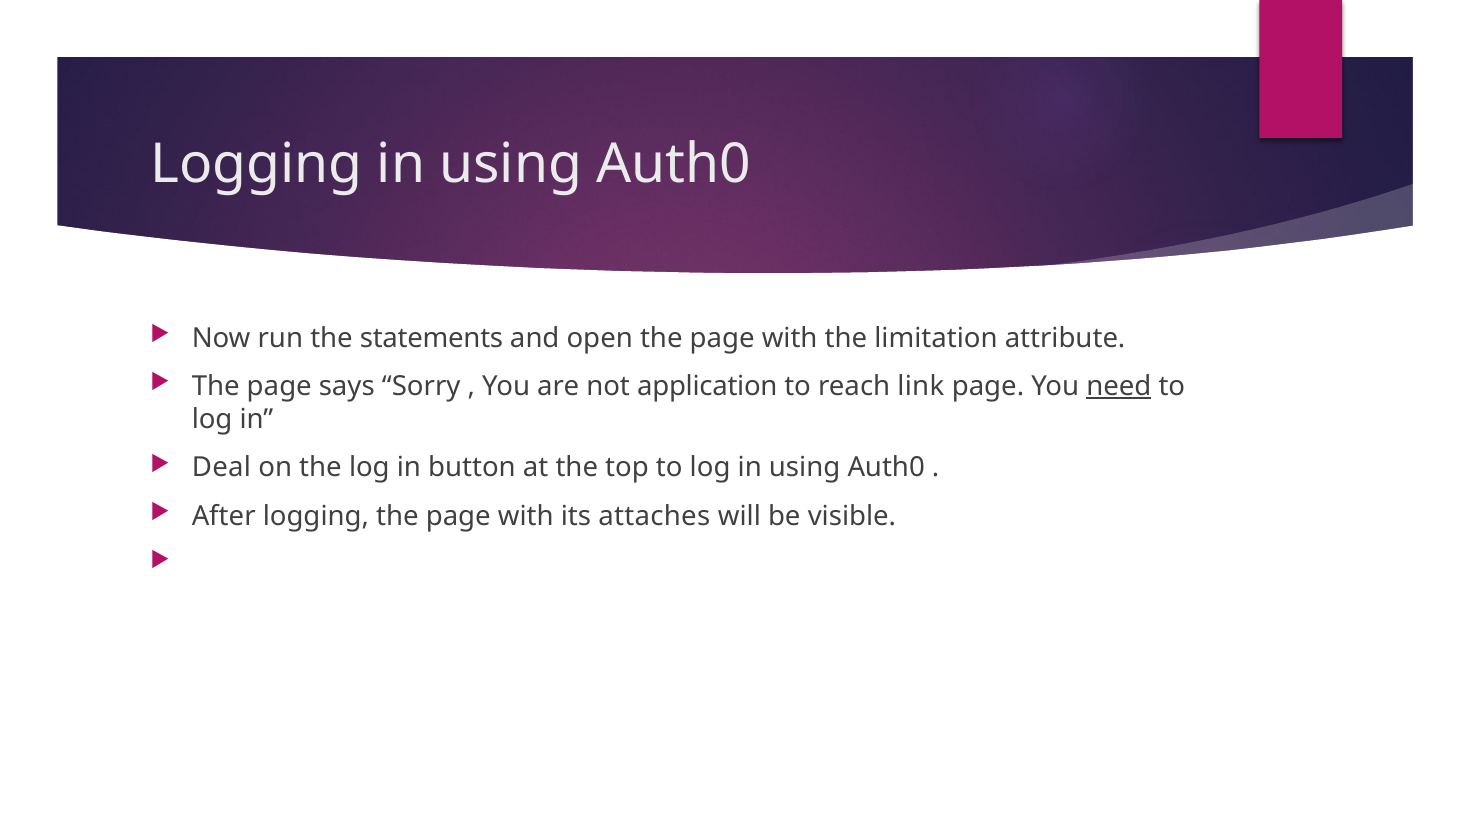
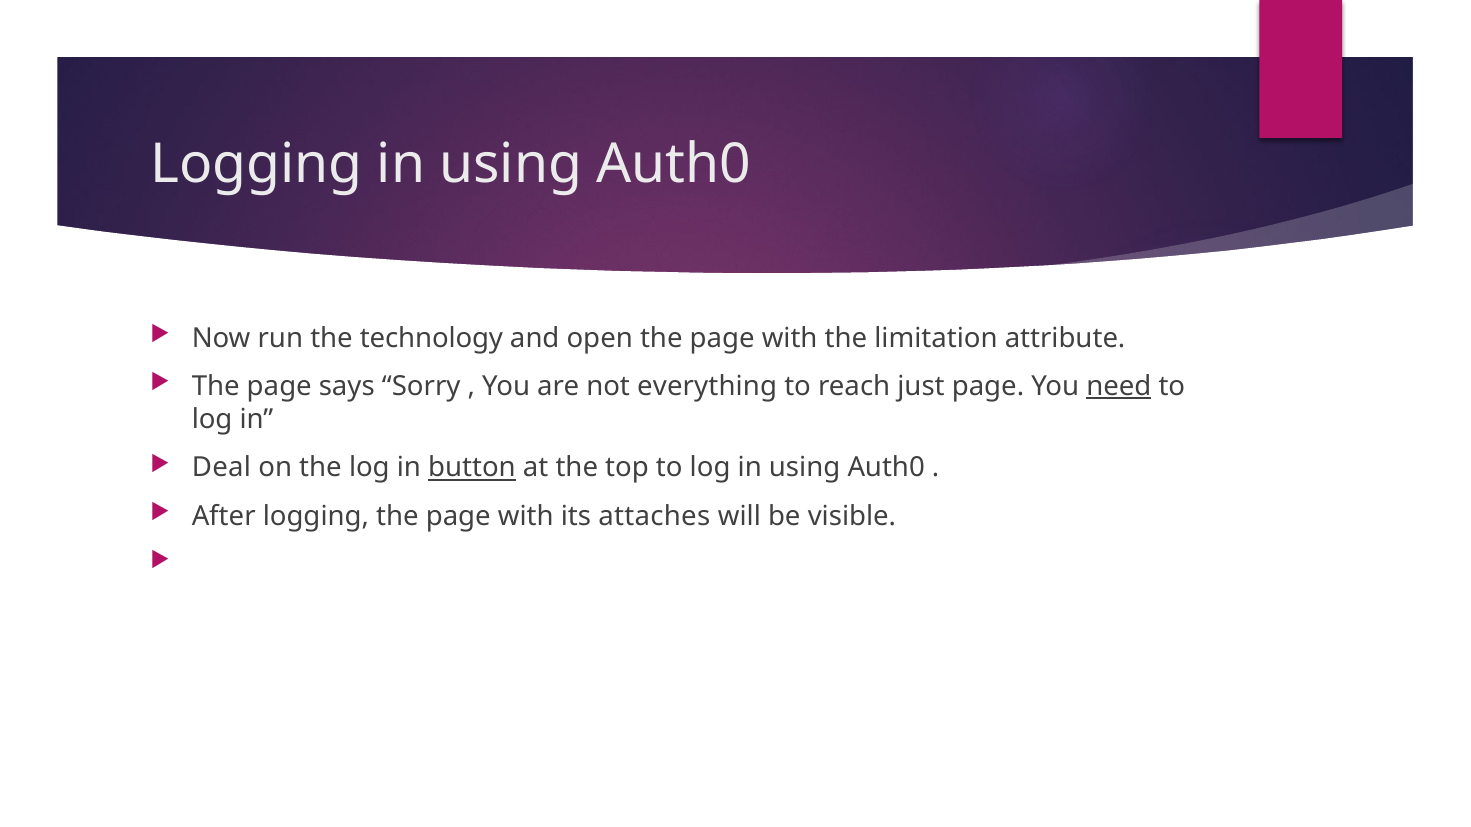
statements: statements -> technology (431, 338)
application: application -> everything (707, 387)
link: link -> just (921, 387)
button underline: none -> present (472, 468)
